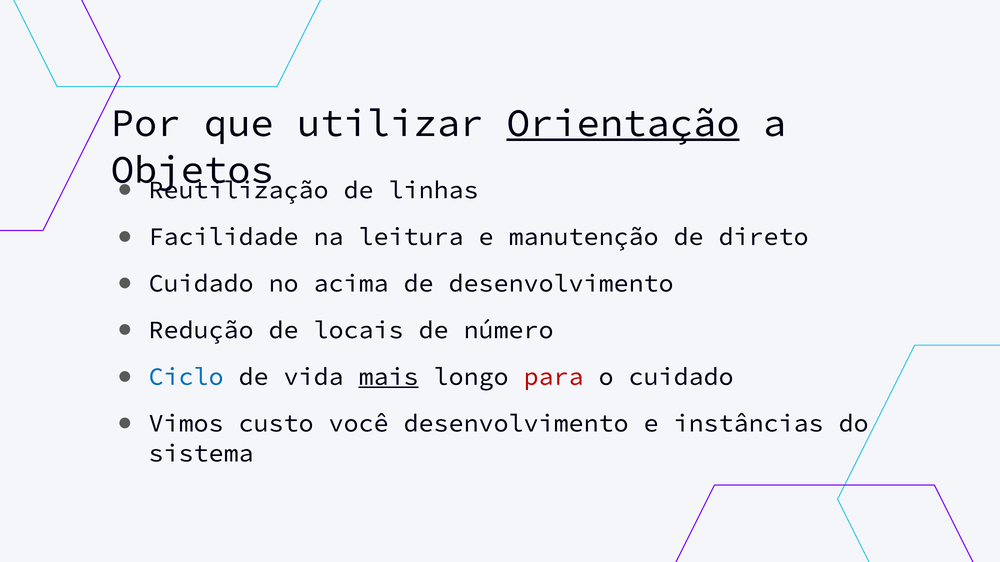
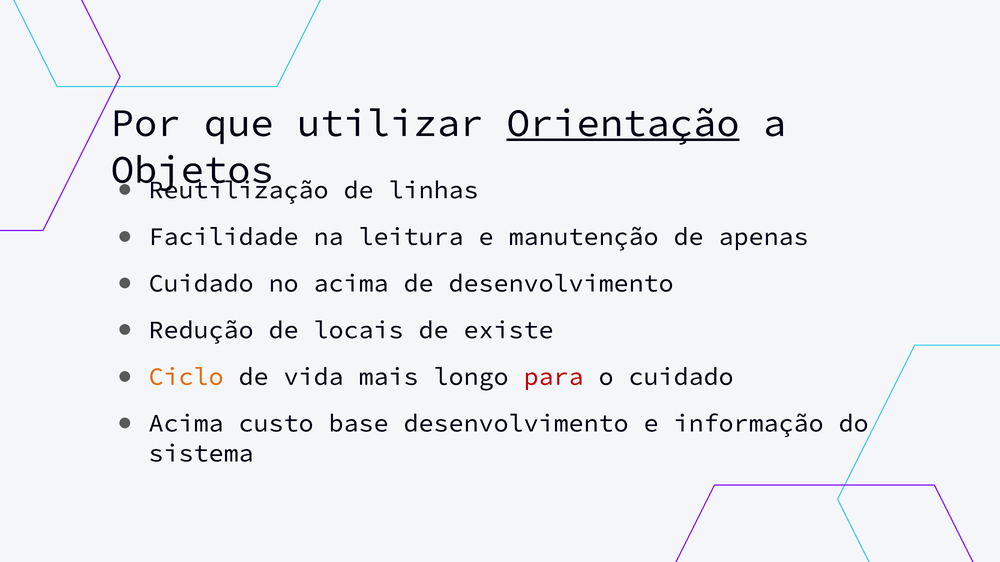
direto: direto -> apenas (764, 237)
número: número -> existe (509, 330)
Ciclo colour: blue -> orange (186, 377)
mais underline: present -> none (389, 377)
Vimos: Vimos -> Acima (186, 424)
você: você -> base (359, 424)
instâncias: instâncias -> informação (749, 424)
